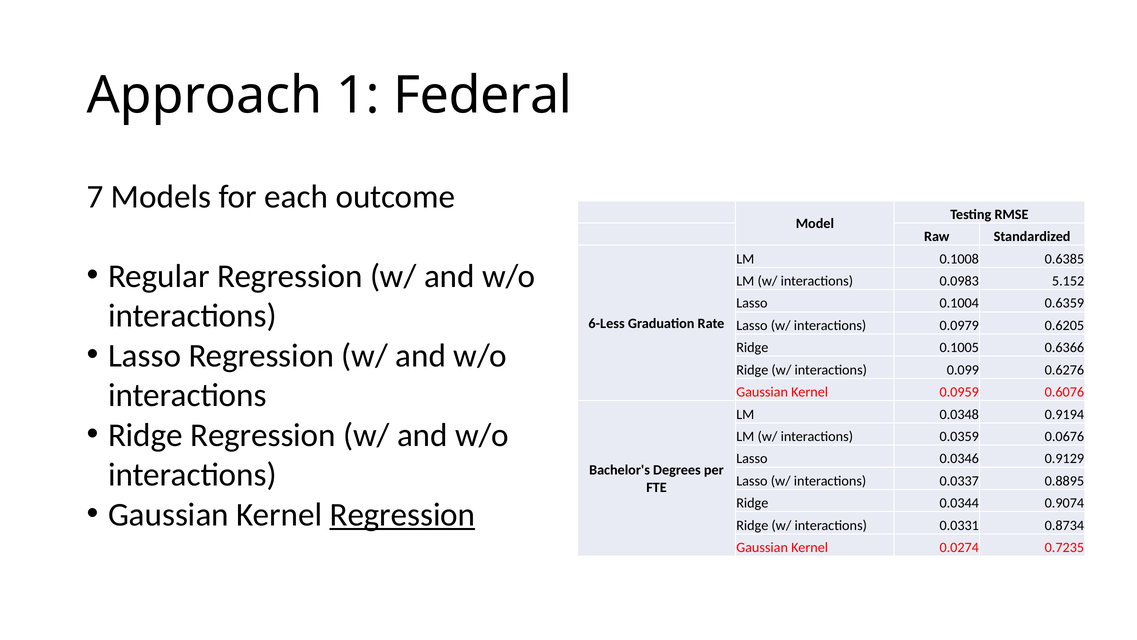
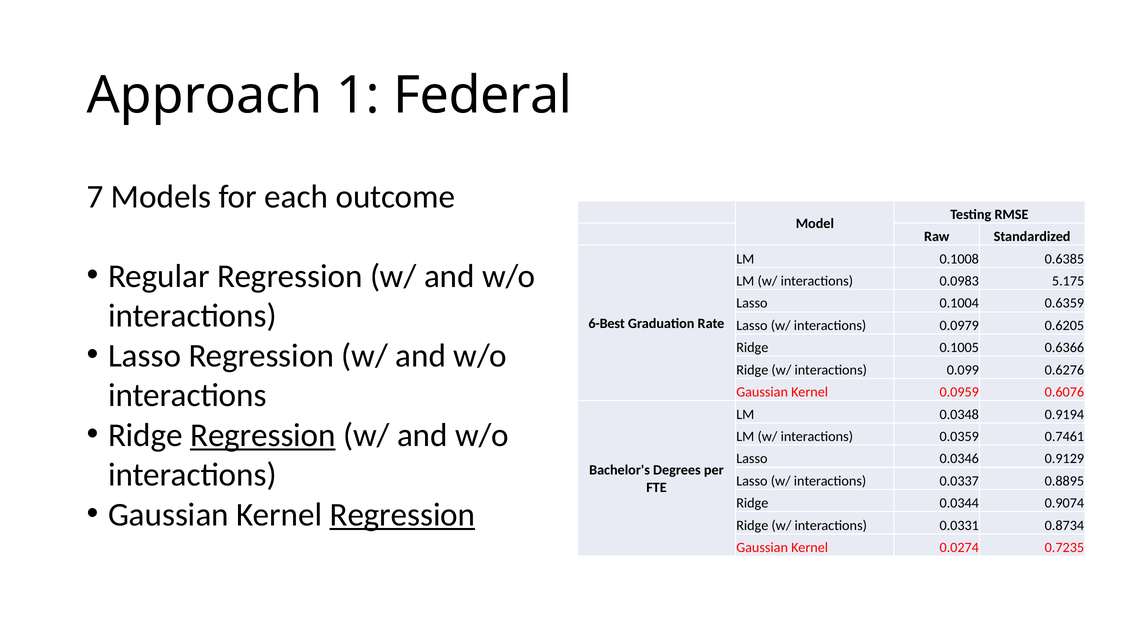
5.152: 5.152 -> 5.175 (1068, 281)
6-Less: 6-Less -> 6-Best (607, 323)
Regression underline: none -> present (263, 435)
0.0676: 0.0676 -> 0.7461 (1064, 436)
